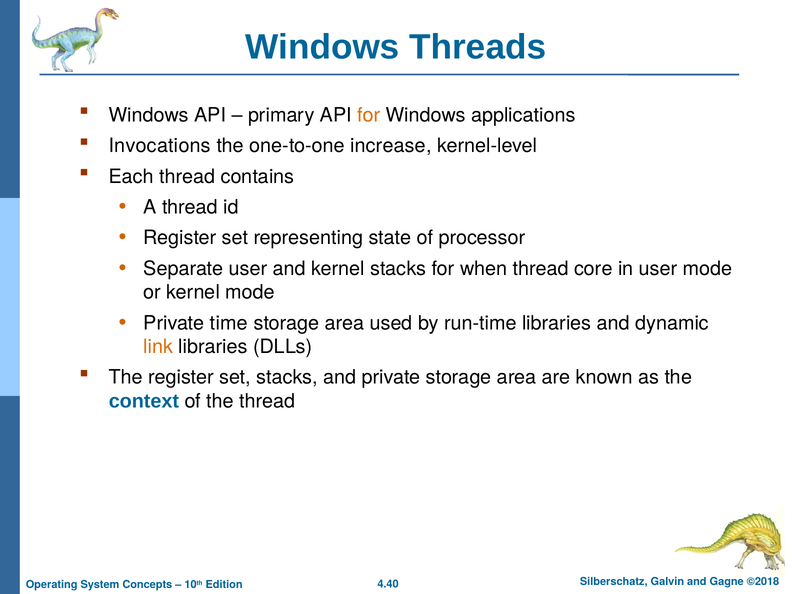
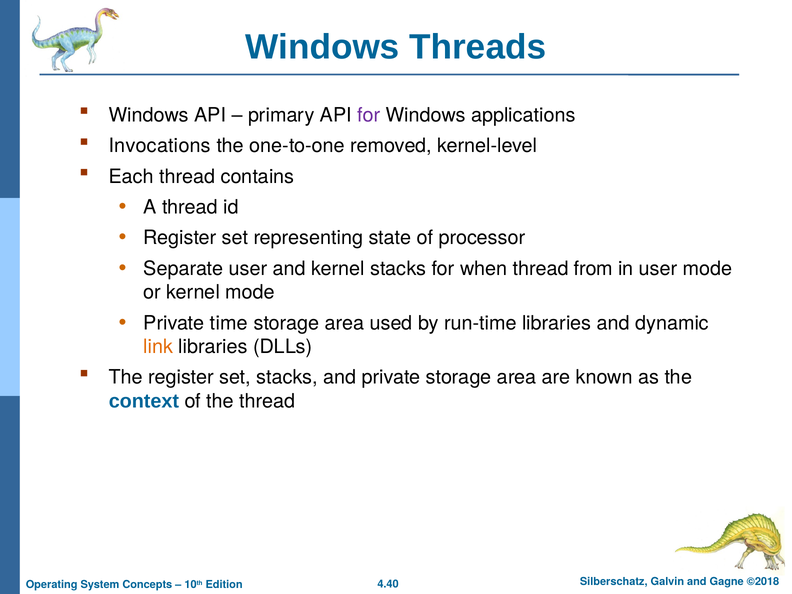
for colour: orange -> purple (369, 115)
increase: increase -> removed (391, 146)
core: core -> from (593, 269)
